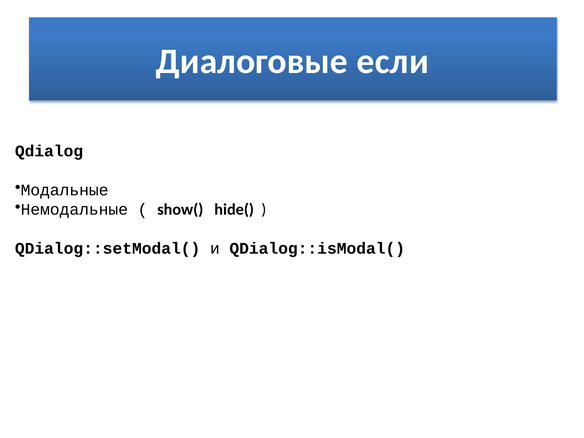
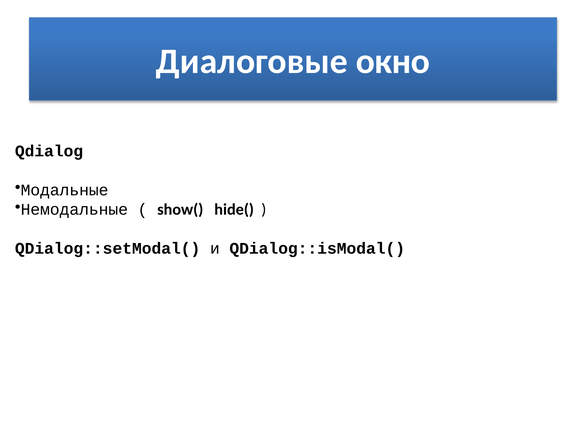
если: если -> окно (393, 61)
